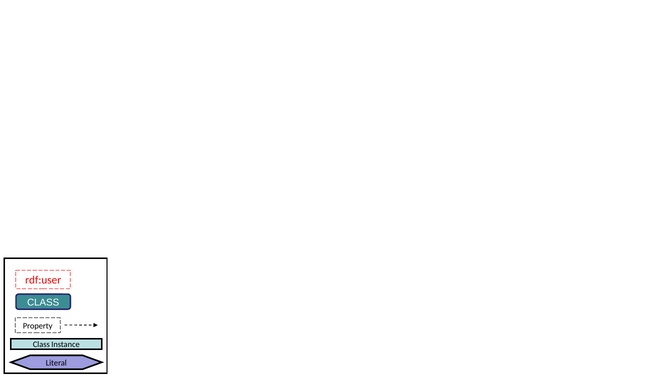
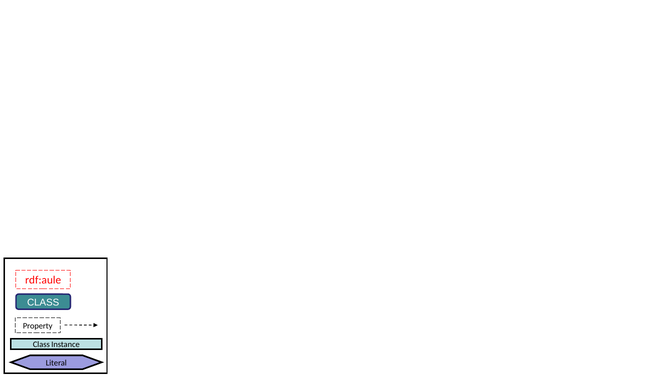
rdf:user: rdf:user -> rdf:aule (43, 280)
